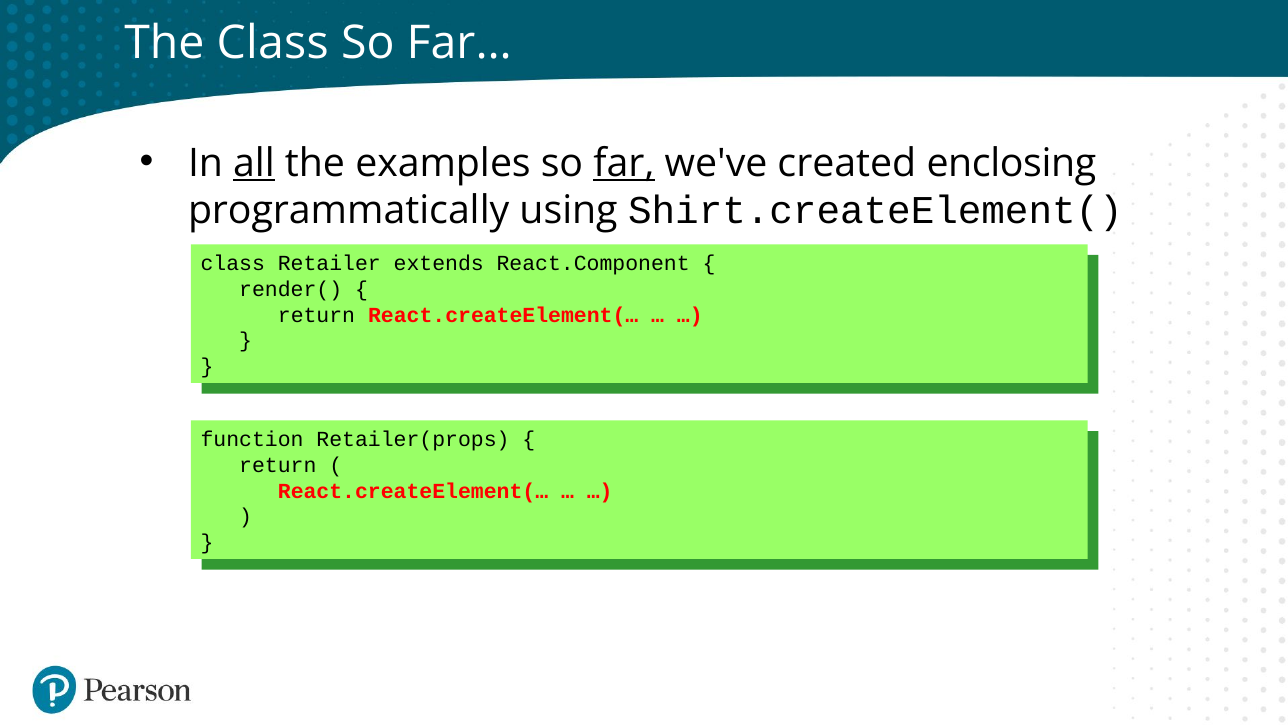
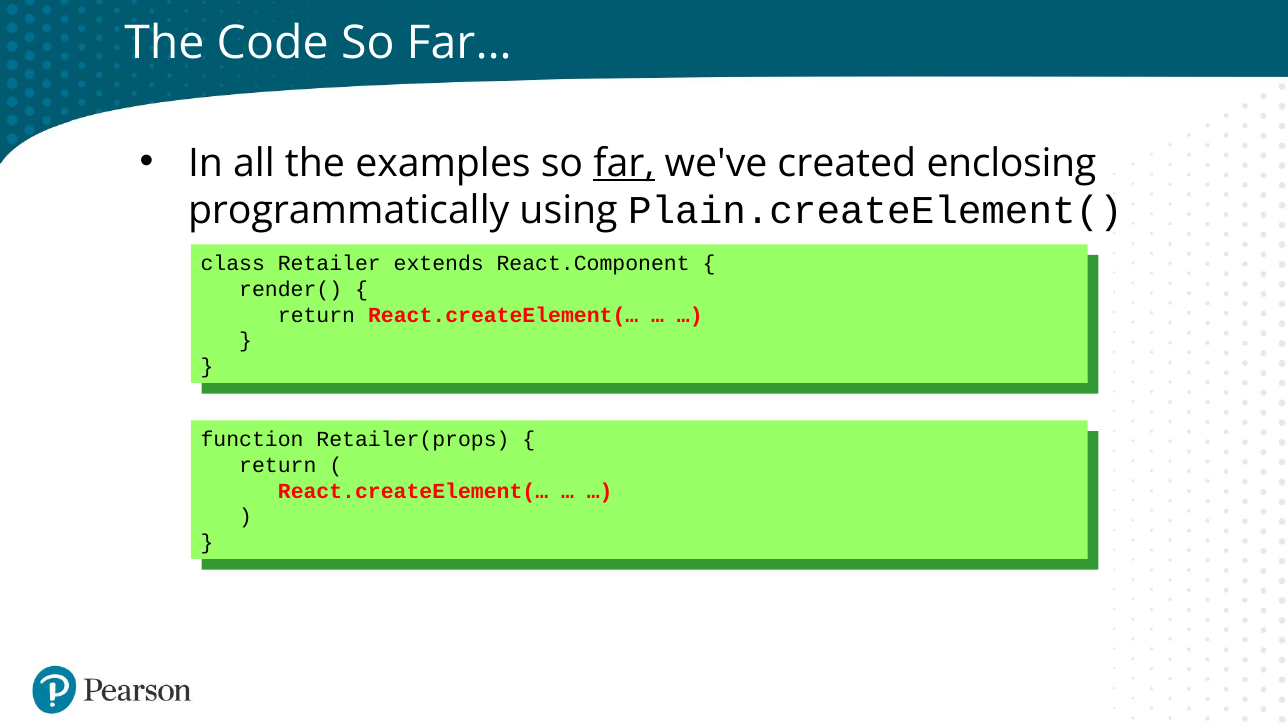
The Class: Class -> Code (273, 43)
all underline: present -> none (254, 163)
Shirt.createElement(: Shirt.createElement( -> Plain.createElement( (875, 210)
